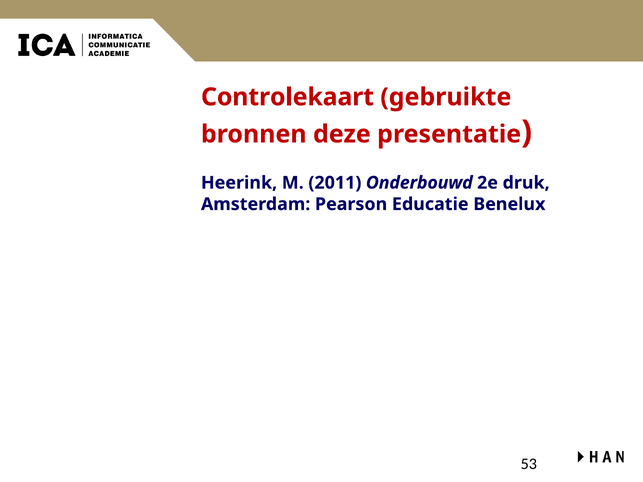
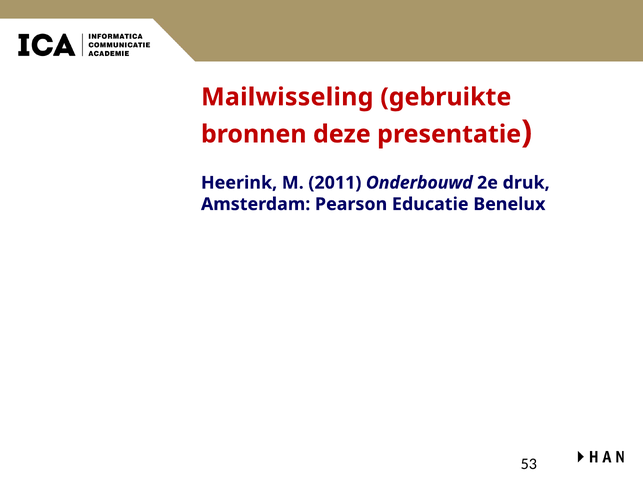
Controlekaart: Controlekaart -> Mailwisseling (287, 97)
